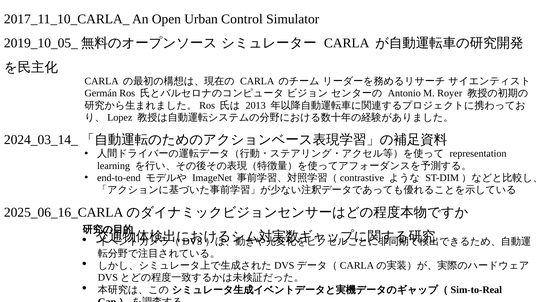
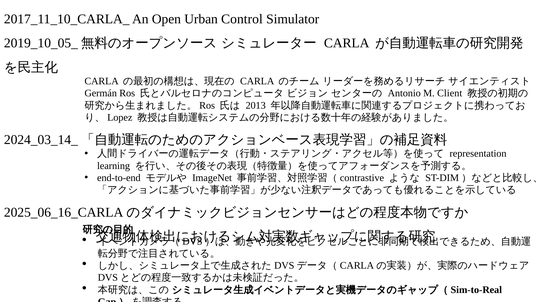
Royer: Royer -> Client (450, 93)
